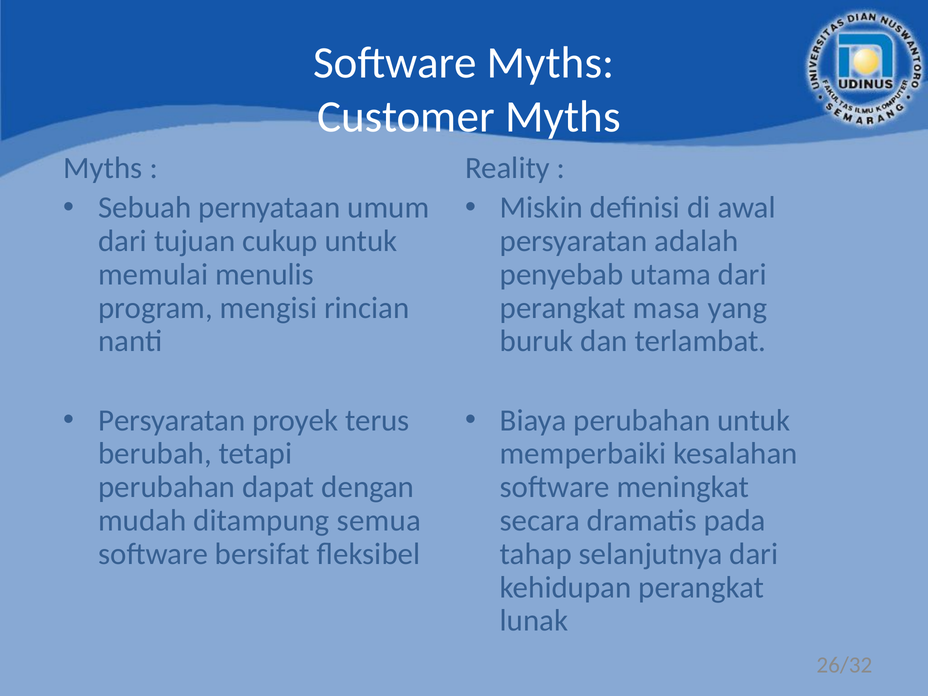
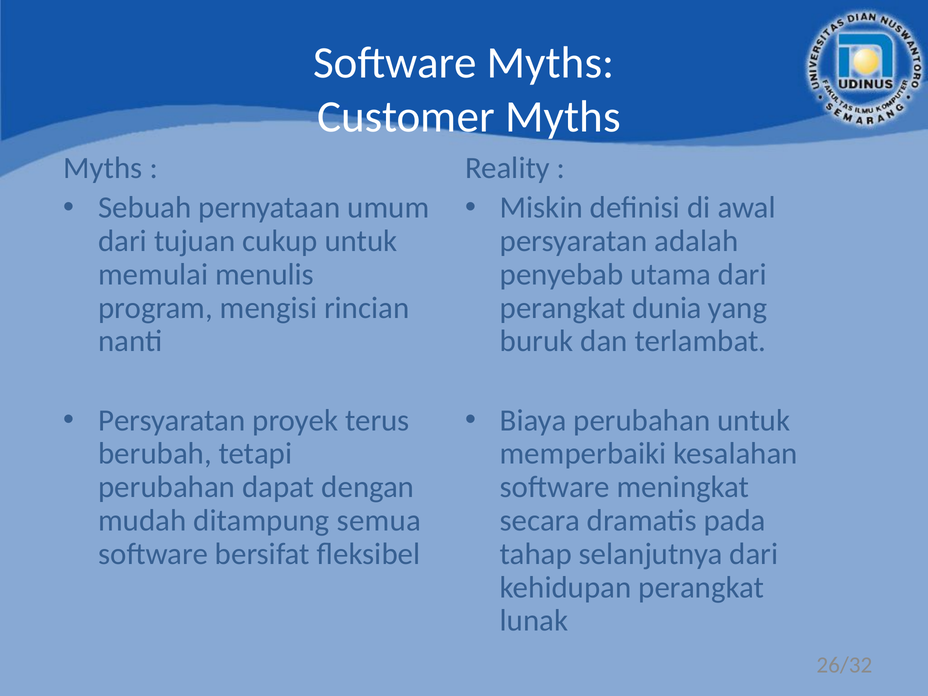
masa: masa -> dunia (667, 308)
